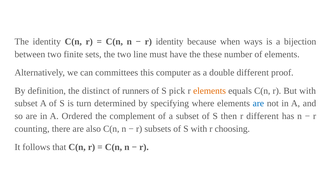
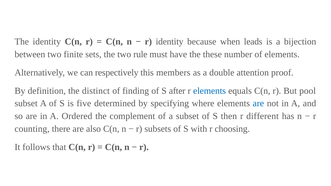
ways: ways -> leads (253, 42)
line: line -> rule (140, 54)
committees: committees -> respectively (117, 73)
computer: computer -> members (173, 73)
double different: different -> attention (253, 73)
runners: runners -> finding (136, 91)
pick: pick -> after (177, 91)
elements colour: orange -> blue (210, 91)
But with: with -> pool (308, 91)
turn: turn -> five (84, 104)
